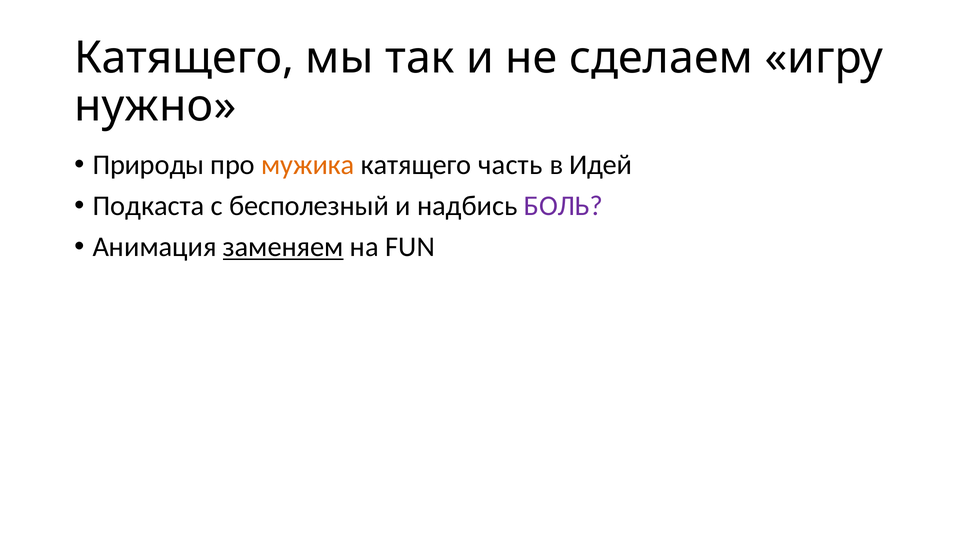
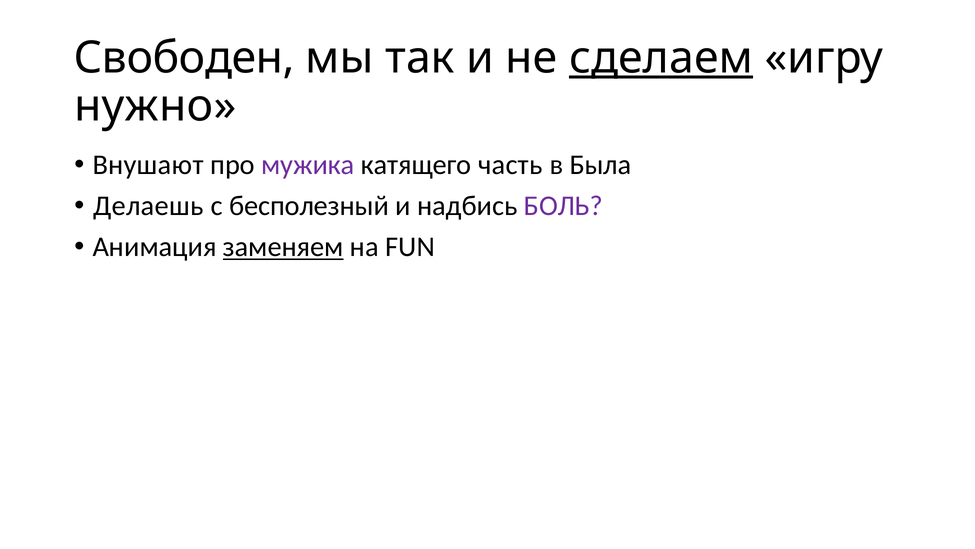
Катящего: Катящего -> Свободен (184, 58)
сделаем underline: none -> present (661, 58)
Природы: Природы -> Внушают (148, 165)
мужика colour: orange -> purple (308, 165)
Идей: Идей -> Была (601, 165)
Подкаста: Подкаста -> Делаешь (148, 206)
